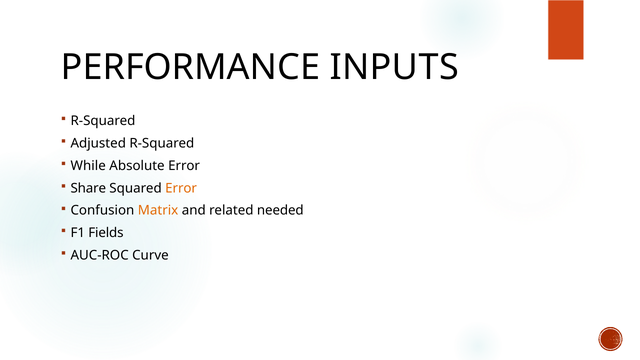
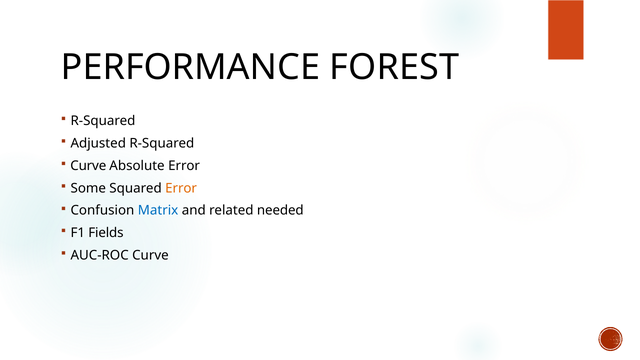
INPUTS: INPUTS -> FOREST (394, 67)
While: While -> Curve (88, 166)
Share: Share -> Some (88, 188)
Matrix colour: orange -> blue (158, 211)
